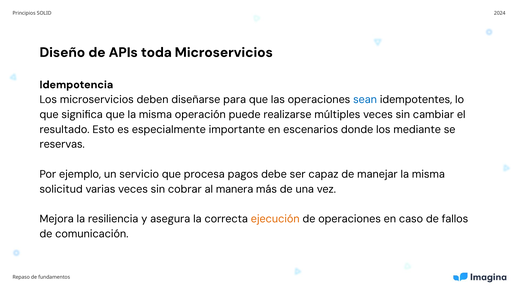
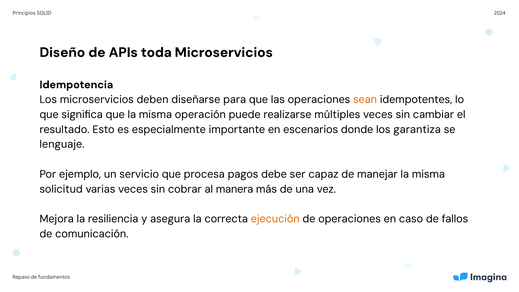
sean colour: blue -> orange (365, 100)
mediante: mediante -> garantiza (417, 129)
reservas: reservas -> lenguaje (62, 144)
